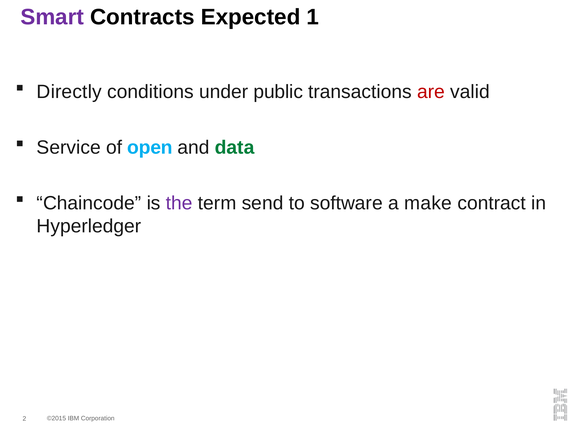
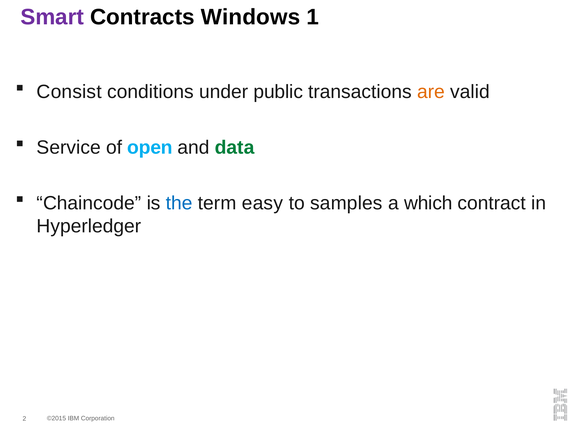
Expected: Expected -> Windows (250, 17)
Directly: Directly -> Consist (69, 92)
are colour: red -> orange (431, 92)
the colour: purple -> blue (179, 203)
send: send -> easy (262, 203)
software: software -> samples (346, 203)
make: make -> which (428, 203)
